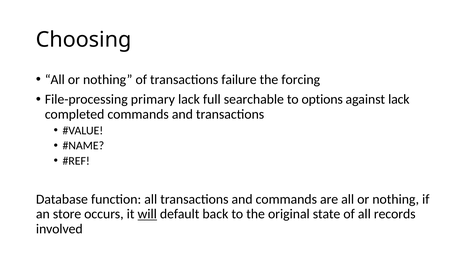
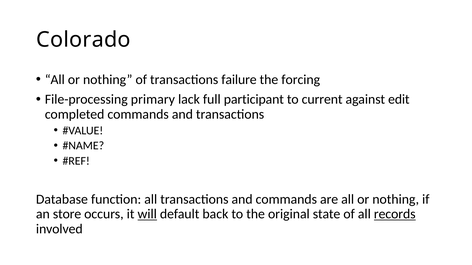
Choosing: Choosing -> Colorado (84, 40)
searchable: searchable -> participant (254, 100)
options: options -> current (322, 100)
against lack: lack -> edit (399, 100)
records underline: none -> present (395, 214)
